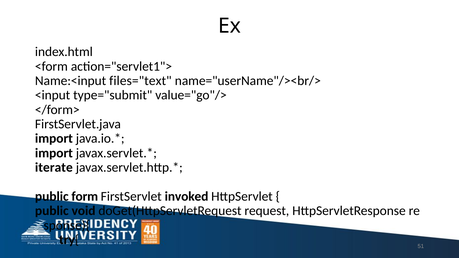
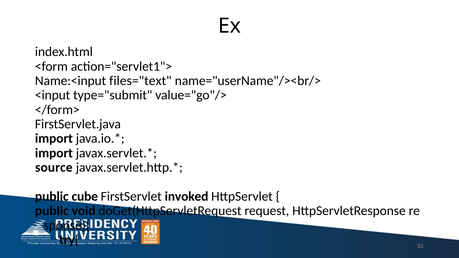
iterate: iterate -> source (54, 168)
public form: form -> cube (85, 197)
